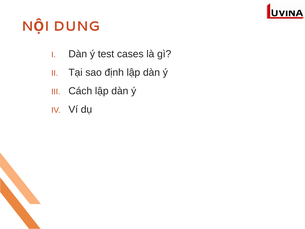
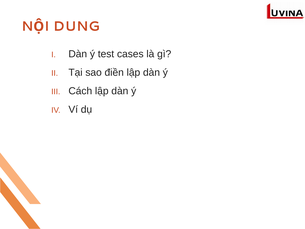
định: định -> điền (114, 73)
